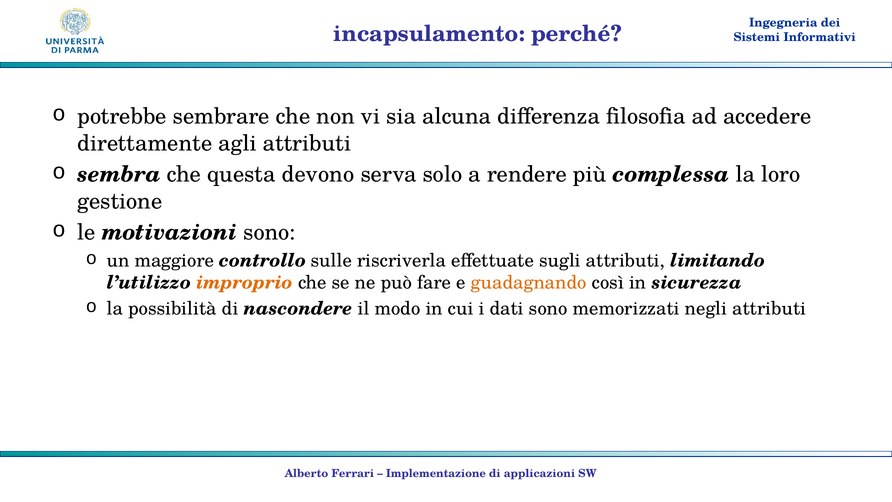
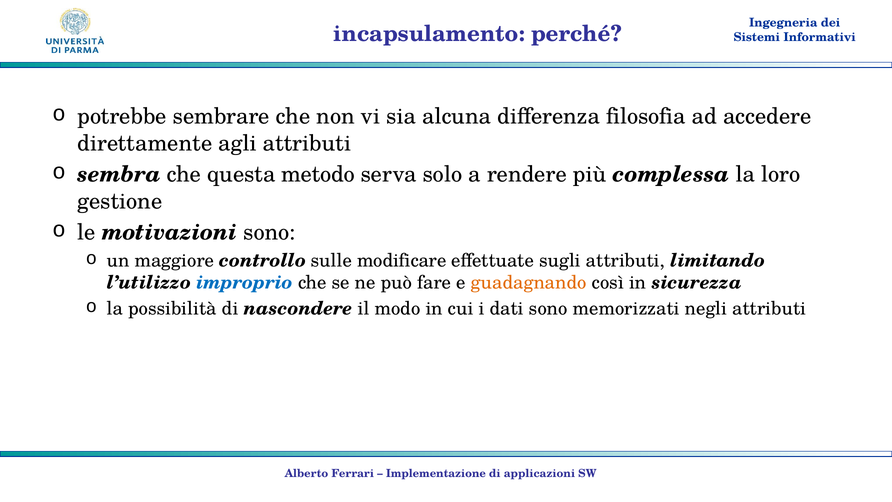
devono: devono -> metodo (318, 174)
riscriverla: riscriverla -> modificare (402, 260)
improprio colour: orange -> blue (244, 283)
